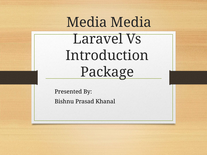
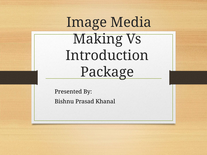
Media: Media -> Image (87, 22)
Laravel: Laravel -> Making (98, 39)
